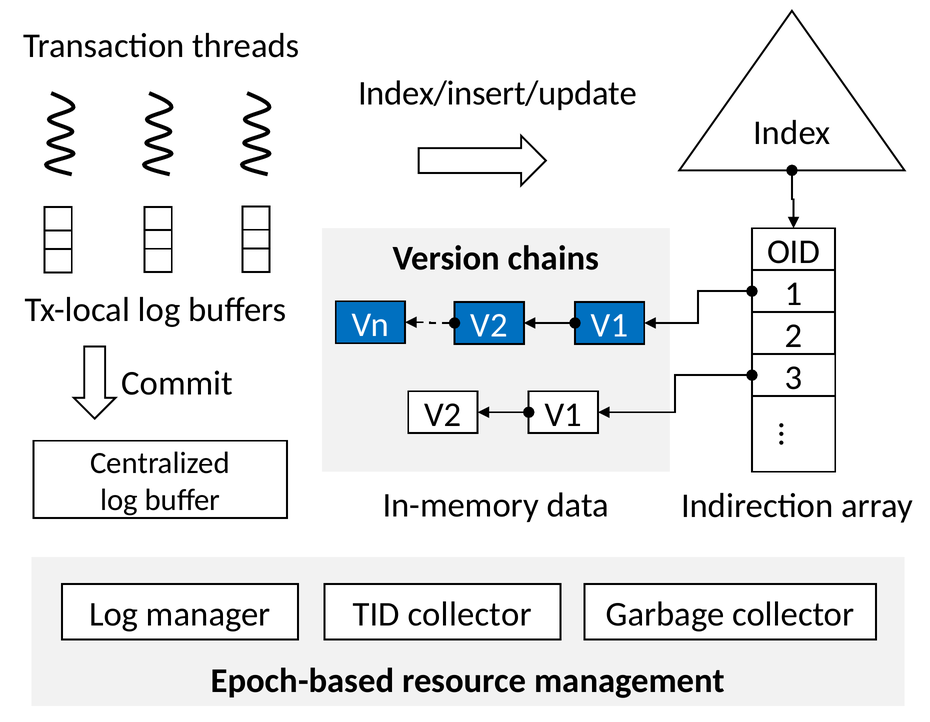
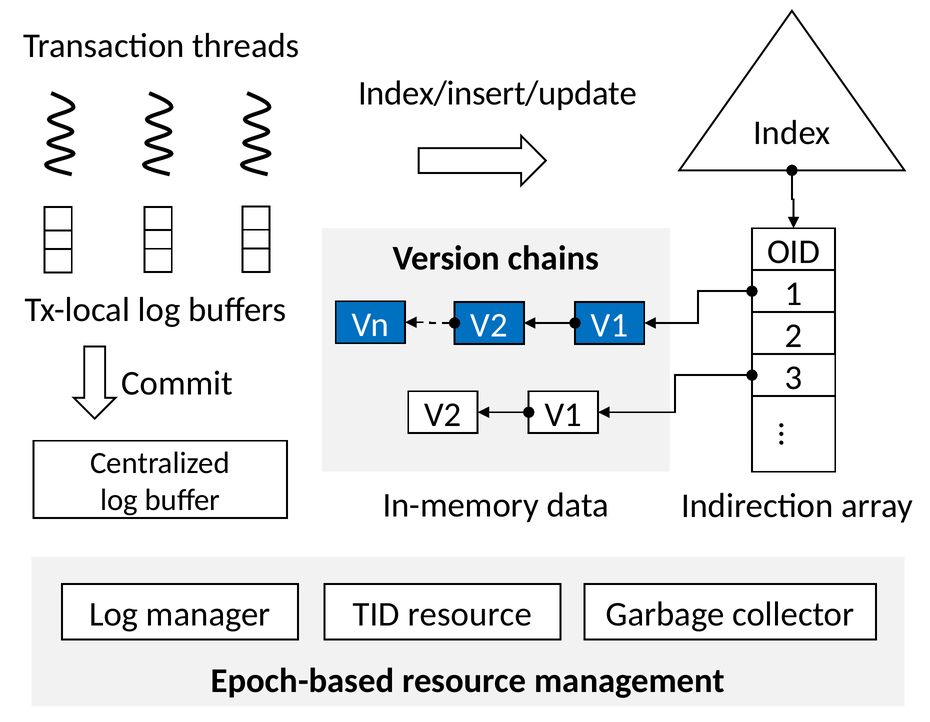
TID collector: collector -> resource (470, 614)
